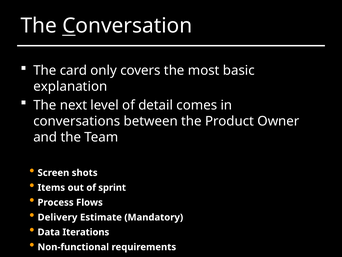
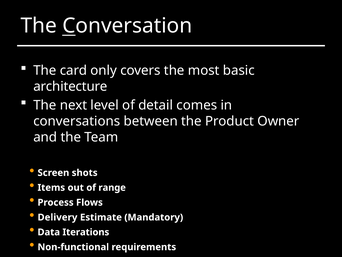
explanation: explanation -> architecture (70, 86)
sprint: sprint -> range (112, 187)
